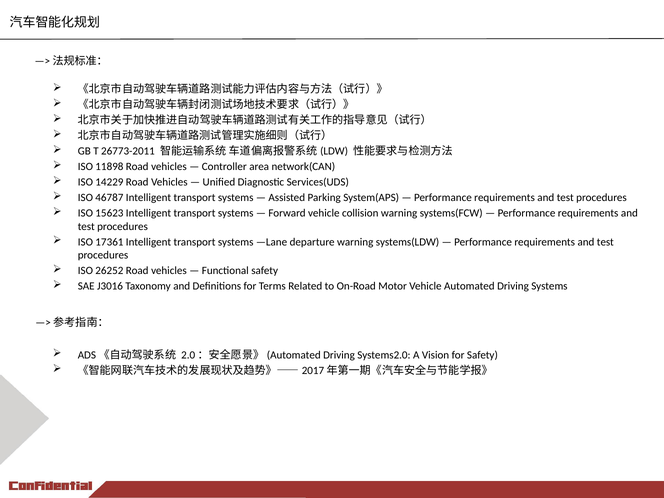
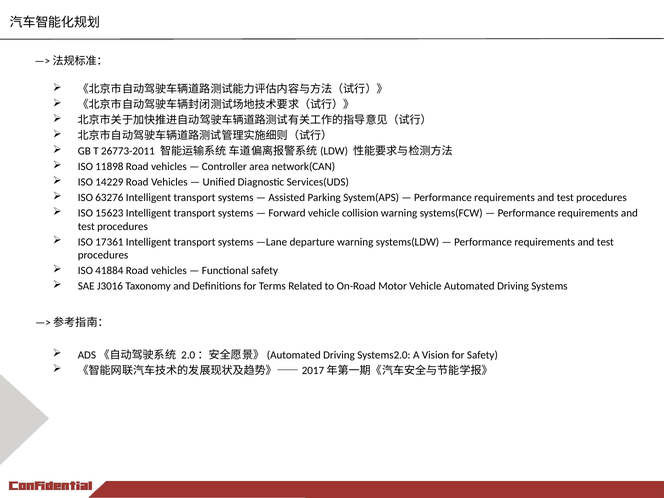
46787: 46787 -> 63276 (109, 198)
26252: 26252 -> 41884 (109, 271)
